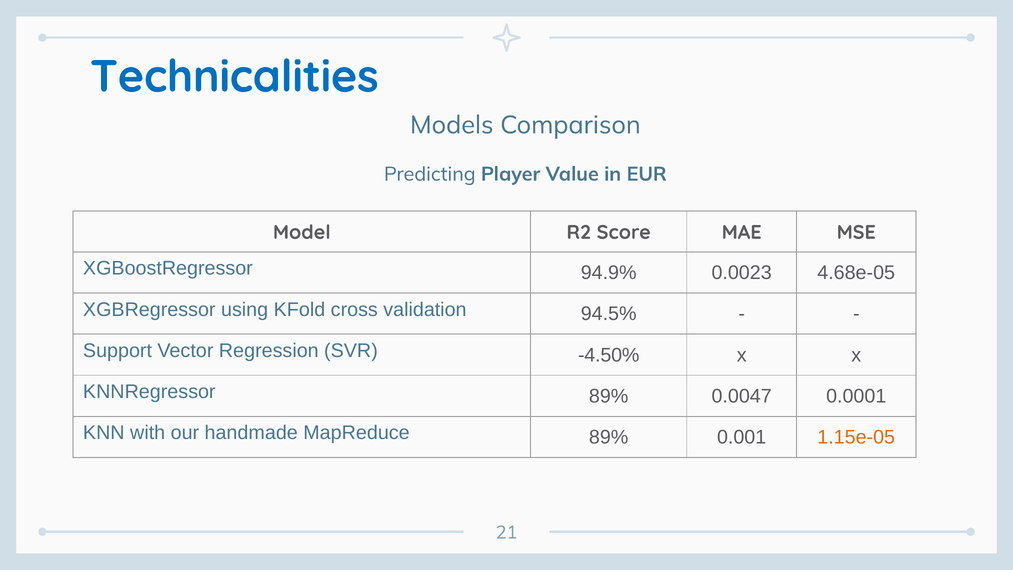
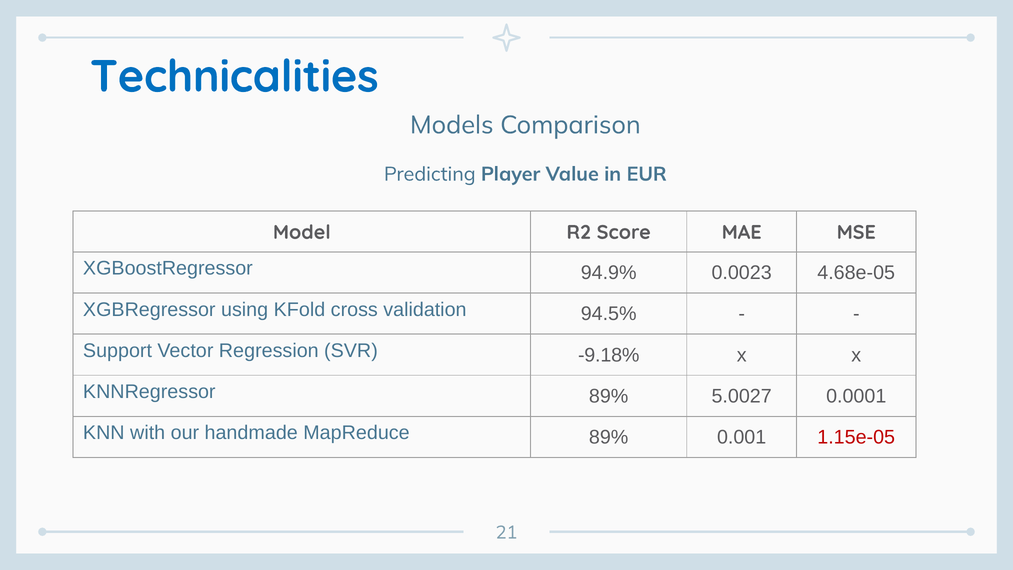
-4.50%: -4.50% -> -9.18% (609, 355)
0.0047: 0.0047 -> 5.0027 (742, 396)
1.15e-05 colour: orange -> red (856, 437)
